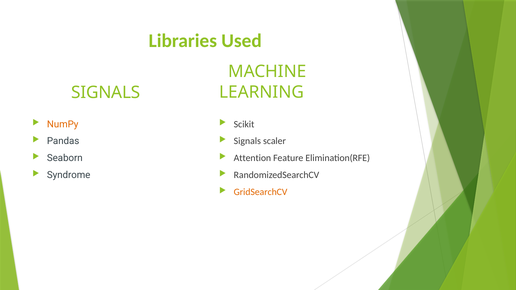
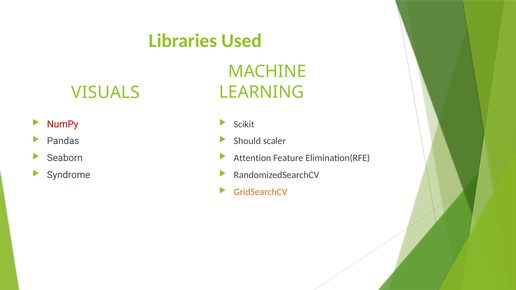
SIGNALS: SIGNALS -> VISUALS (106, 93)
NumPy colour: orange -> red (63, 124)
Signals: Signals -> Should (247, 141)
